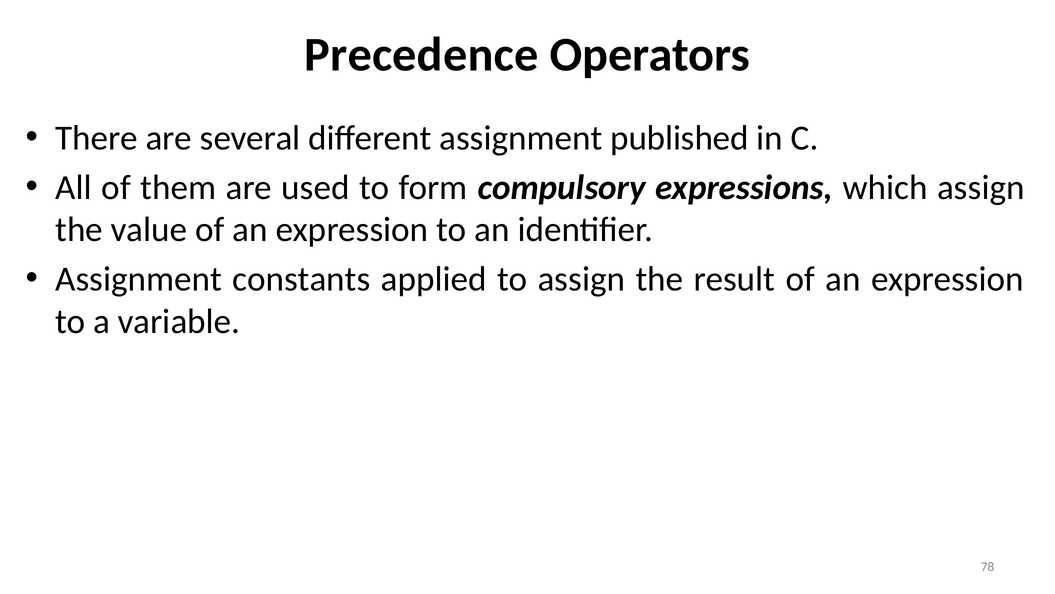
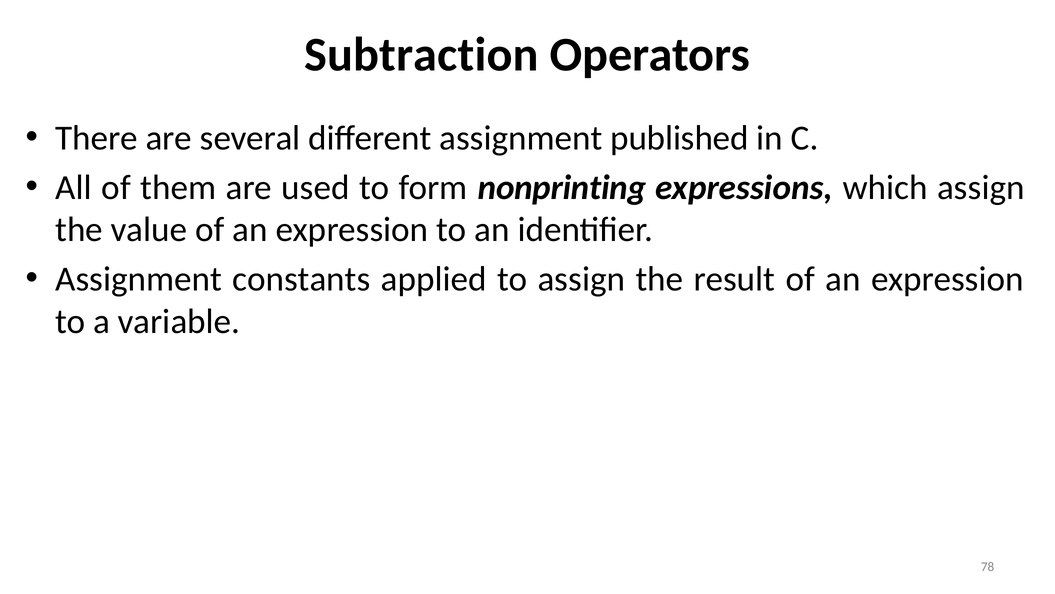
Precedence: Precedence -> Subtraction (421, 55)
compulsory: compulsory -> nonprinting (562, 187)
